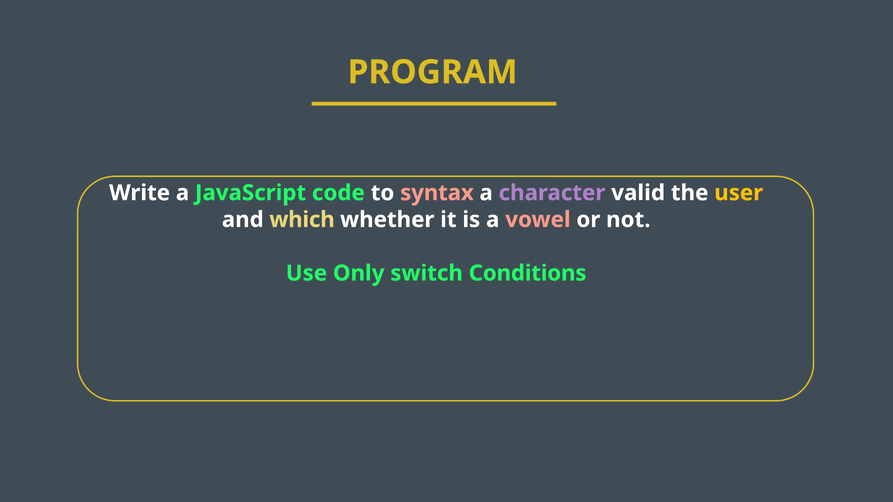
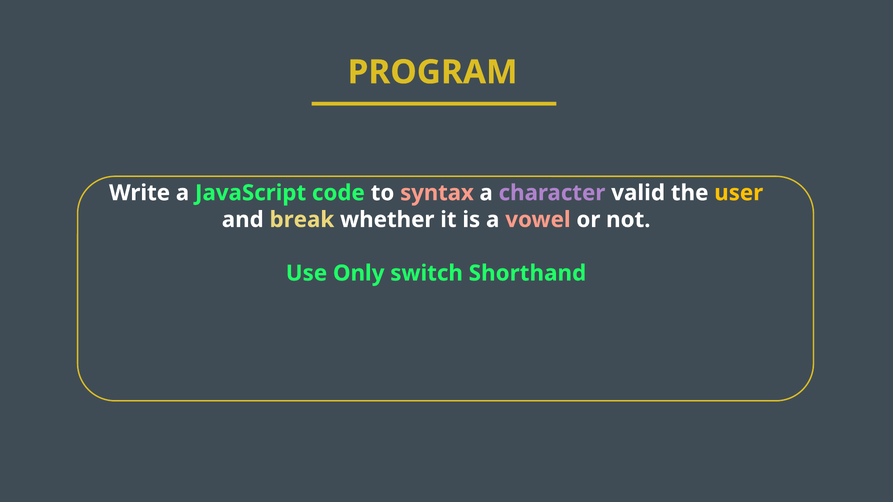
which: which -> break (302, 220)
Conditions: Conditions -> Shorthand (527, 273)
